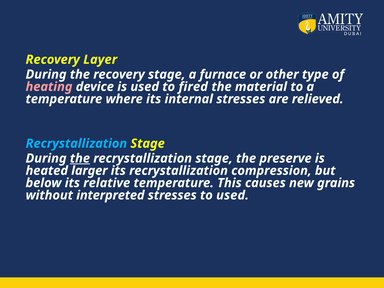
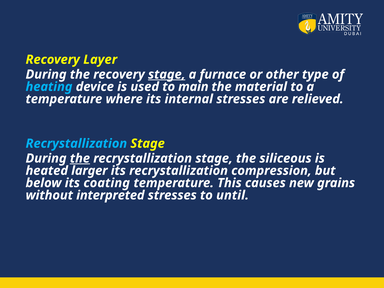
stage underline: none -> present (167, 74)
heating colour: pink -> light blue (49, 87)
fired: fired -> main (193, 87)
preserve: preserve -> siliceous (285, 158)
relative: relative -> coating (107, 183)
to used: used -> until (233, 195)
